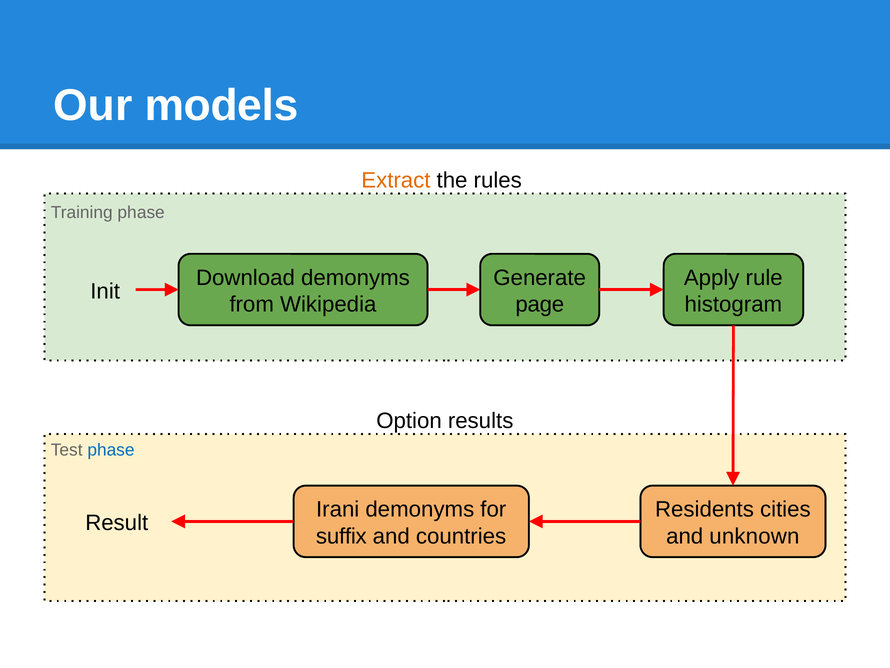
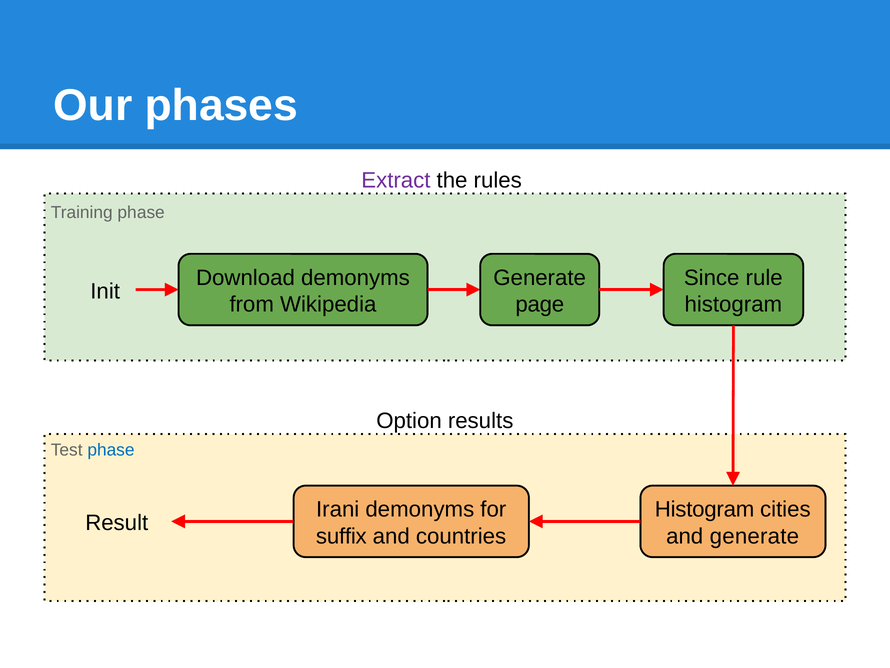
models: models -> phases (221, 105)
Extract colour: orange -> purple (396, 180)
Apply: Apply -> Since (712, 278)
Residents: Residents -> Histogram (705, 509)
and unknown: unknown -> generate (754, 536)
